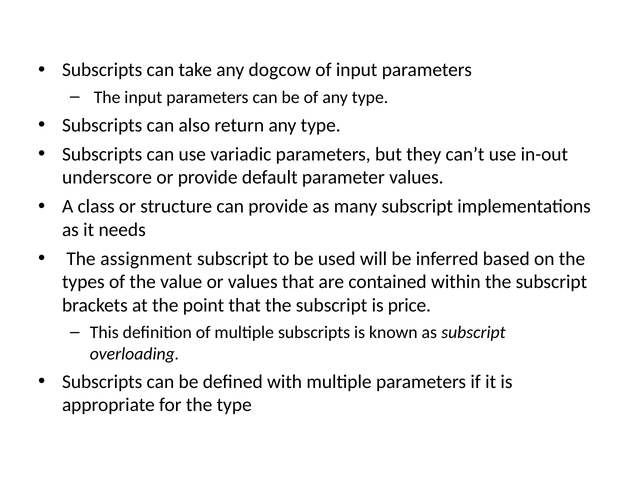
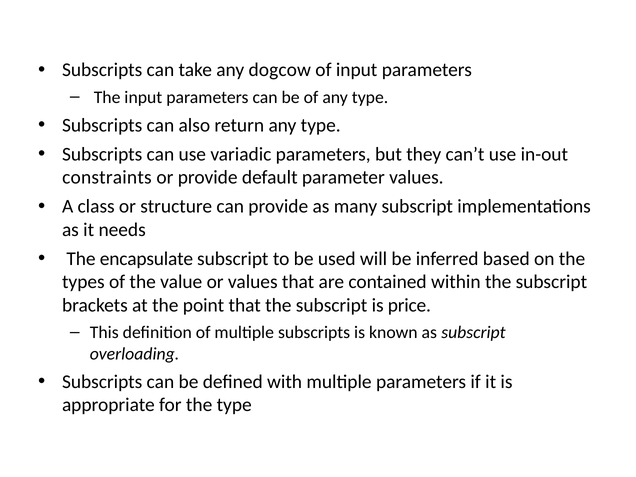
underscore: underscore -> constraints (107, 178)
assignment: assignment -> encapsulate (146, 259)
